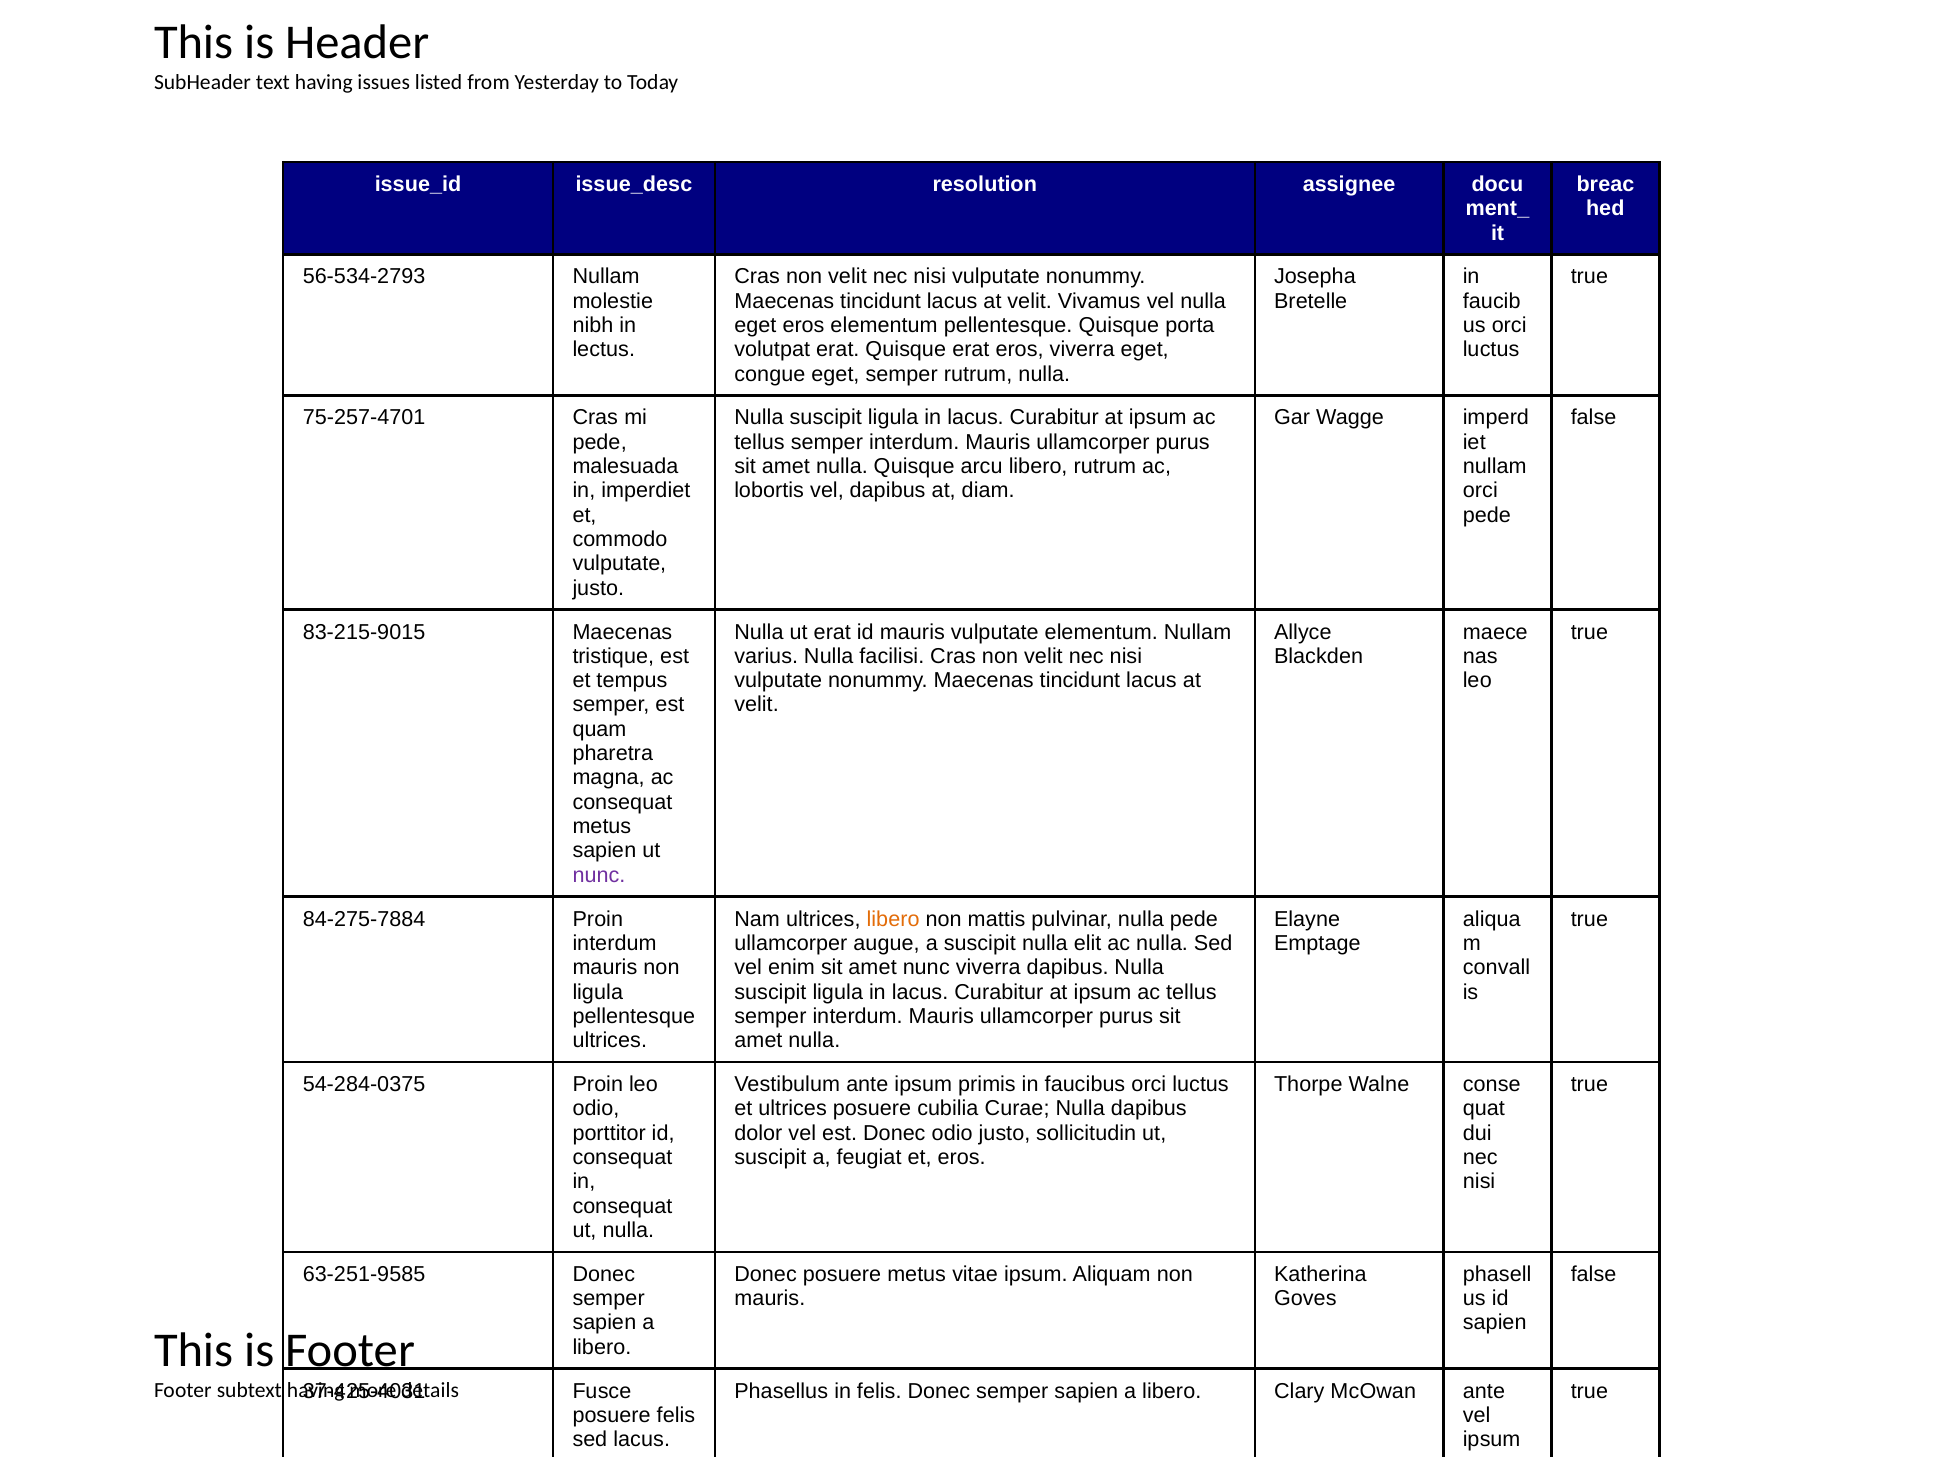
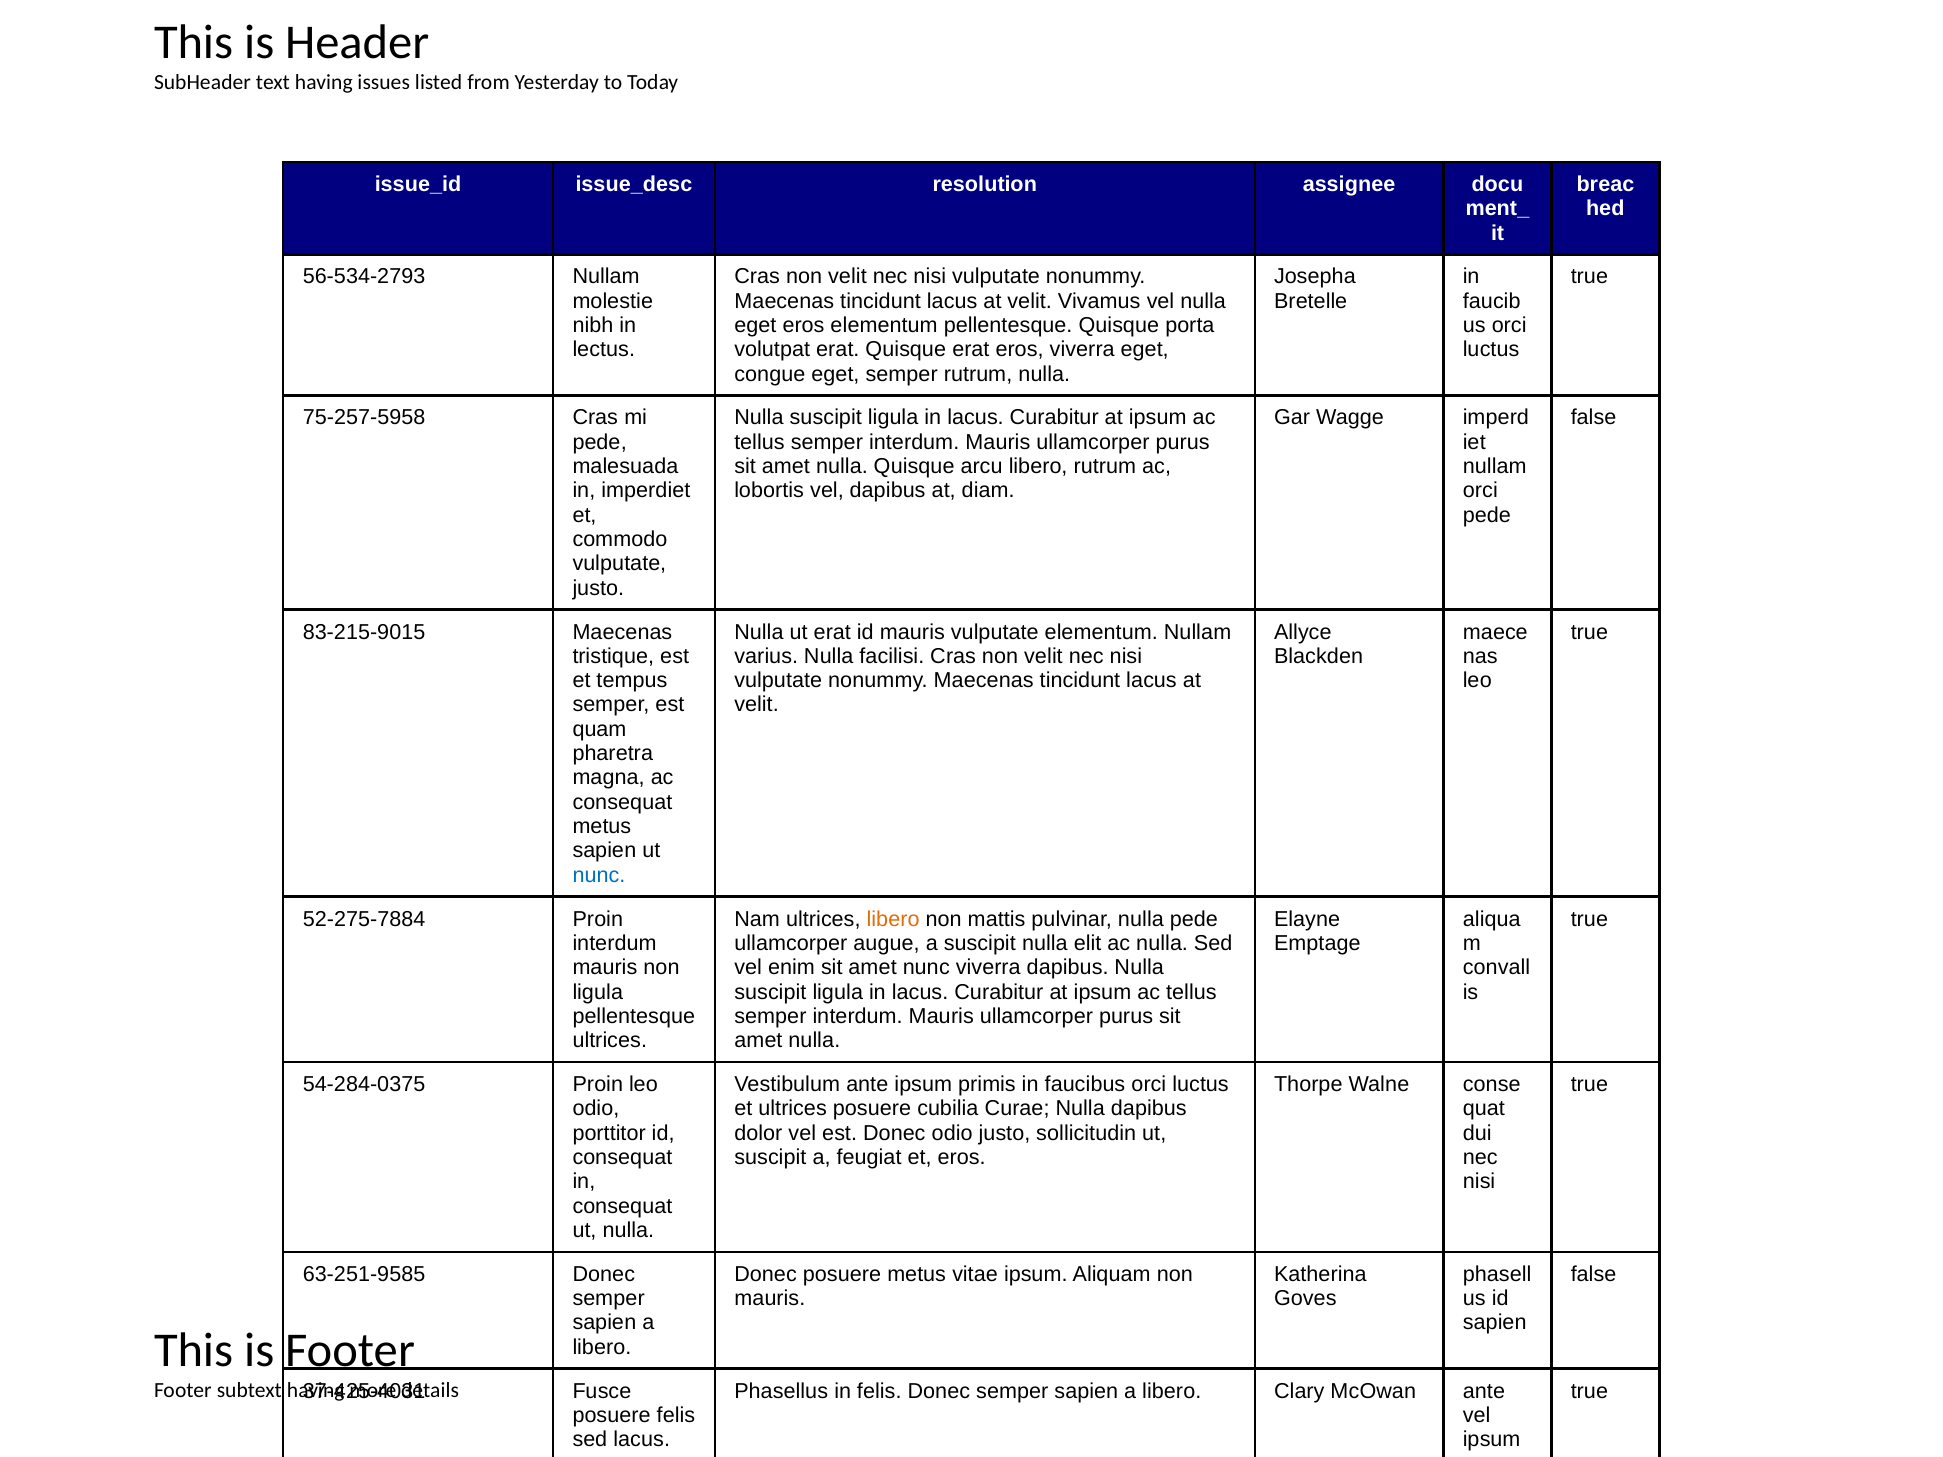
75-257-4701: 75-257-4701 -> 75-257-5958 (364, 418)
nunc colour: purple -> blue (599, 875)
84-275-7884: 84-275-7884 -> 52-275-7884 (364, 919)
